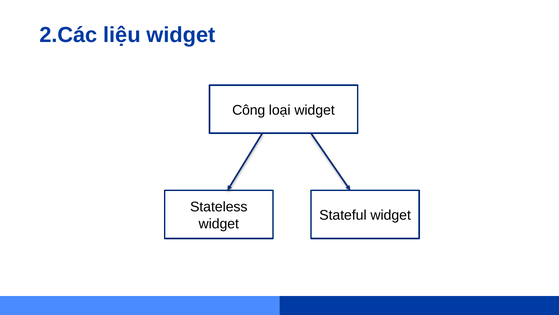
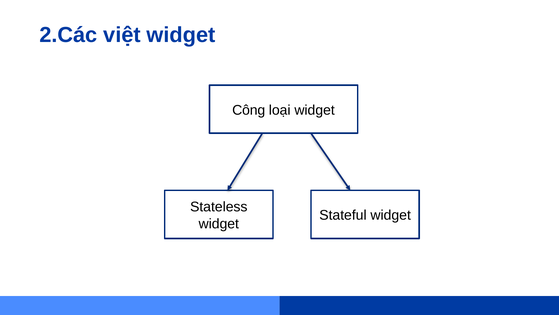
liệu: liệu -> việt (122, 35)
